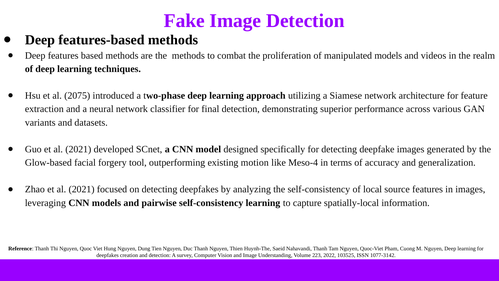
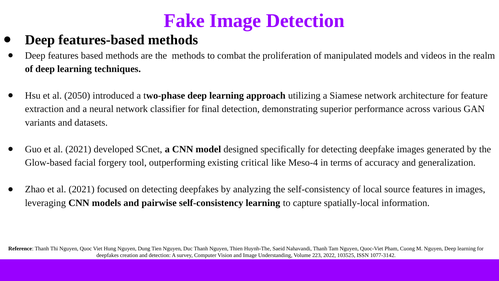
2075: 2075 -> 2050 (77, 96)
motion: motion -> critical (255, 162)
